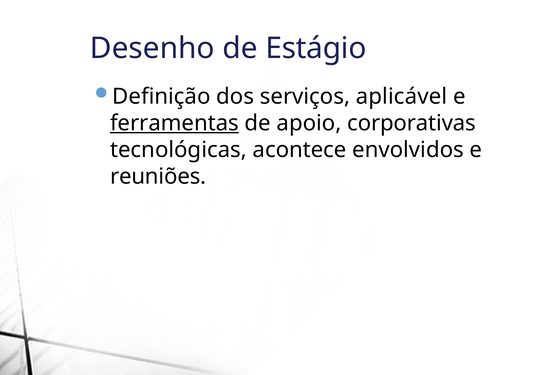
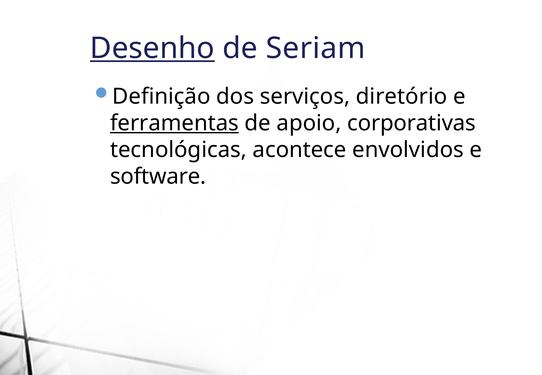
Desenho underline: none -> present (152, 48)
Estágio: Estágio -> Seriam (316, 48)
aplicável: aplicável -> diretório (402, 97)
reuniões: reuniões -> software (158, 177)
